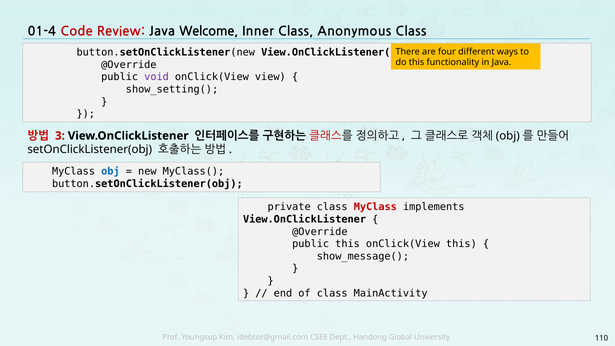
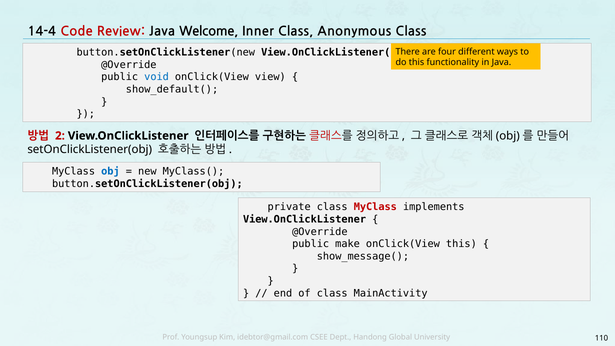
01-4: 01-4 -> 14-4 (42, 32)
void colour: purple -> blue (157, 77)
show_setting(: show_setting( -> show_default( (172, 89)
3: 3 -> 2 (60, 136)
public this: this -> make (348, 244)
